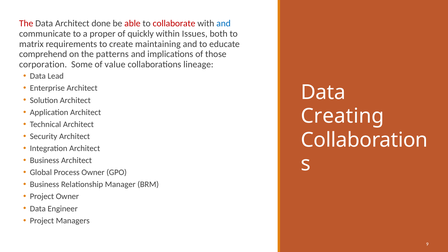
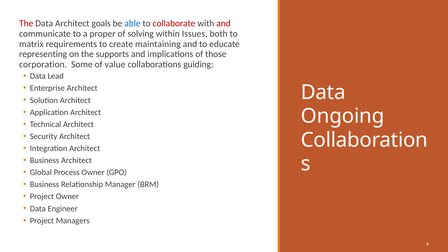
done: done -> goals (101, 23)
able colour: red -> blue (132, 23)
and colour: blue -> red (224, 23)
quickly: quickly -> solving (141, 34)
comprehend: comprehend -> representing (43, 54)
patterns: patterns -> supports (112, 54)
lineage: lineage -> guiding (198, 65)
Creating: Creating -> Ongoing (343, 116)
